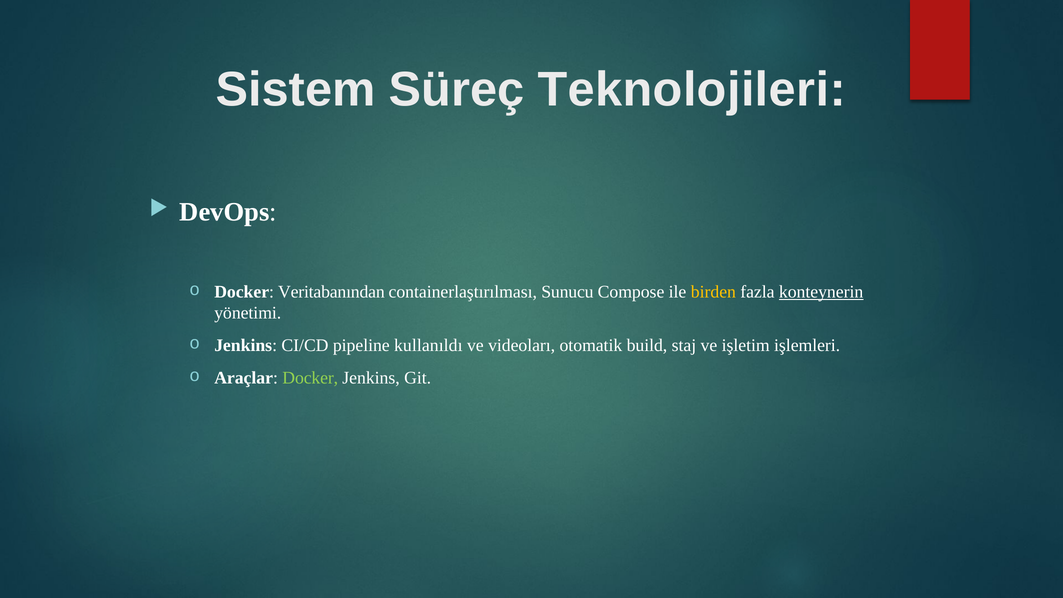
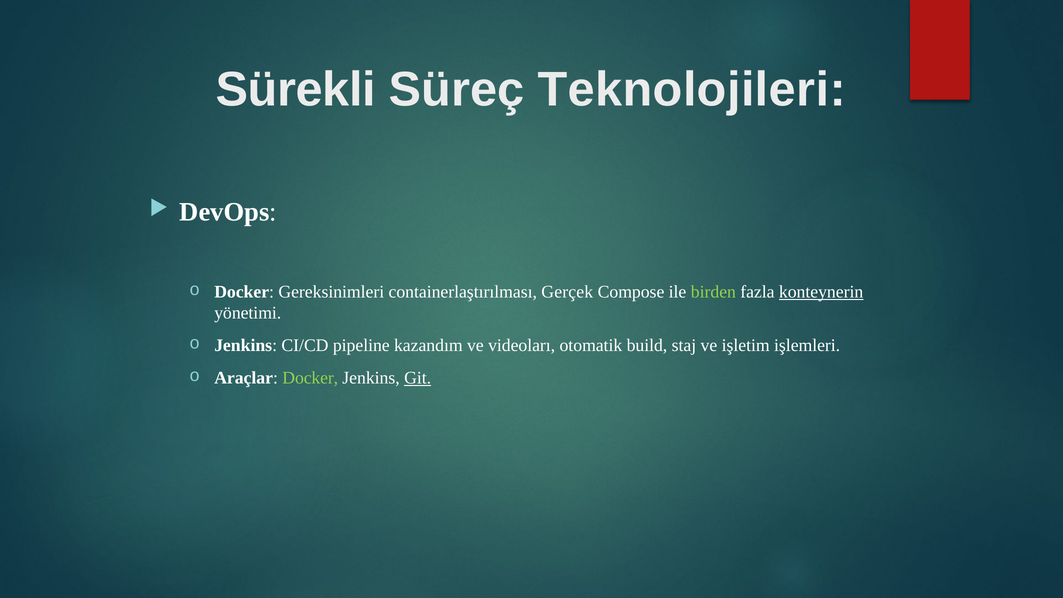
Sistem: Sistem -> Sürekli (296, 90)
Veritabanından: Veritabanından -> Gereksinimleri (331, 292)
Sunucu: Sunucu -> Gerçek (567, 292)
birden colour: yellow -> light green (713, 292)
kullanıldı: kullanıldı -> kazandım (428, 345)
Git underline: none -> present (418, 378)
